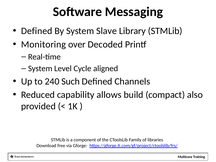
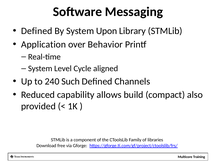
Slave: Slave -> Upon (107, 31)
Monitoring: Monitoring -> Application (44, 44)
Decoded: Decoded -> Behavior (105, 44)
